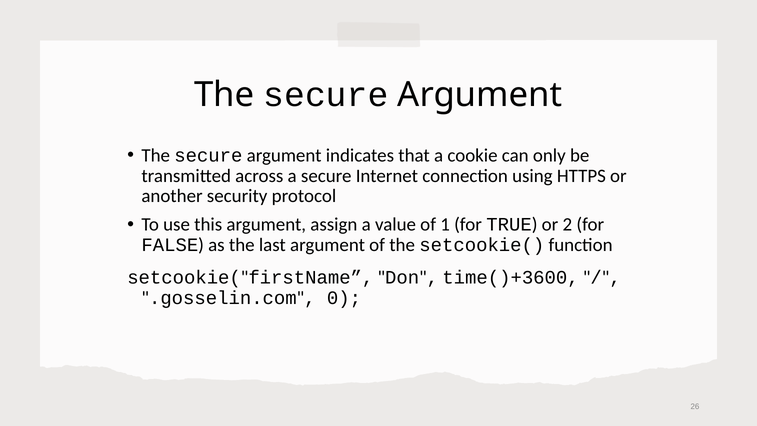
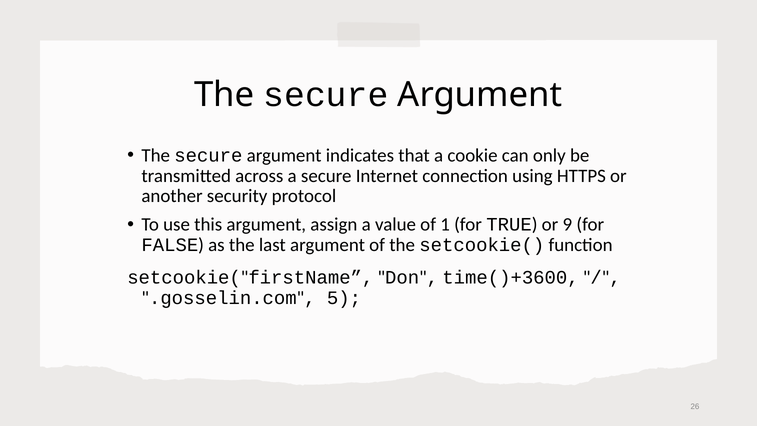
2: 2 -> 9 (567, 224)
0: 0 -> 5 (344, 298)
